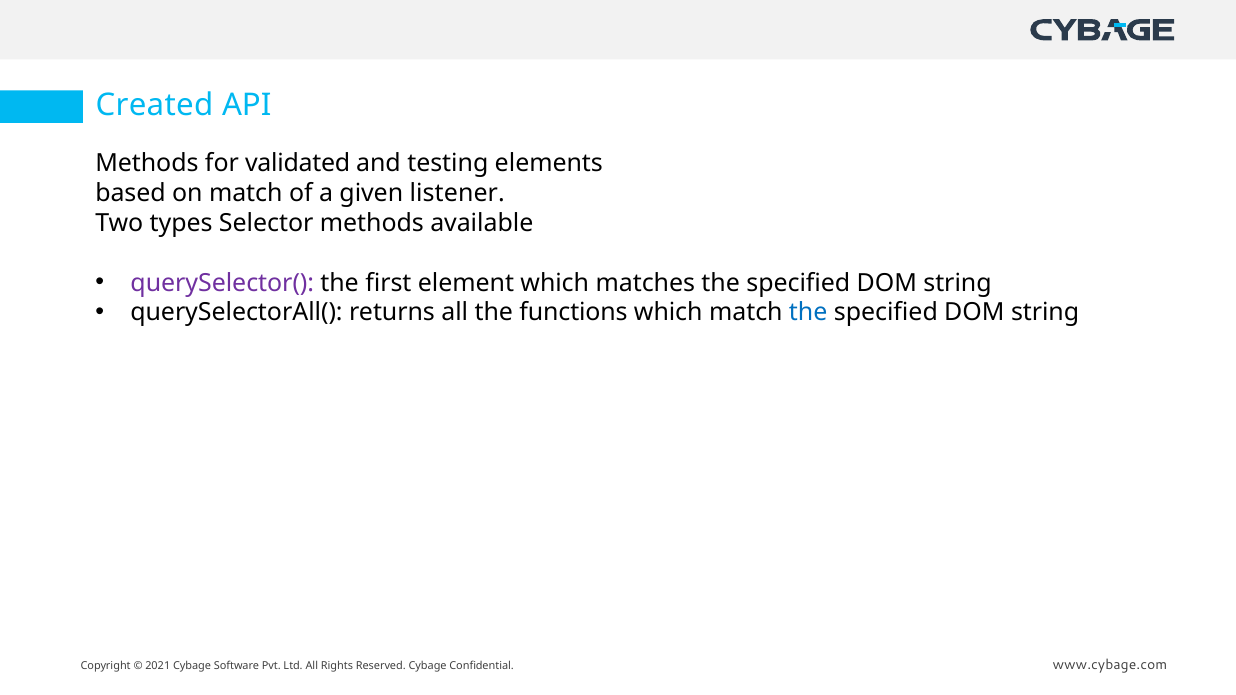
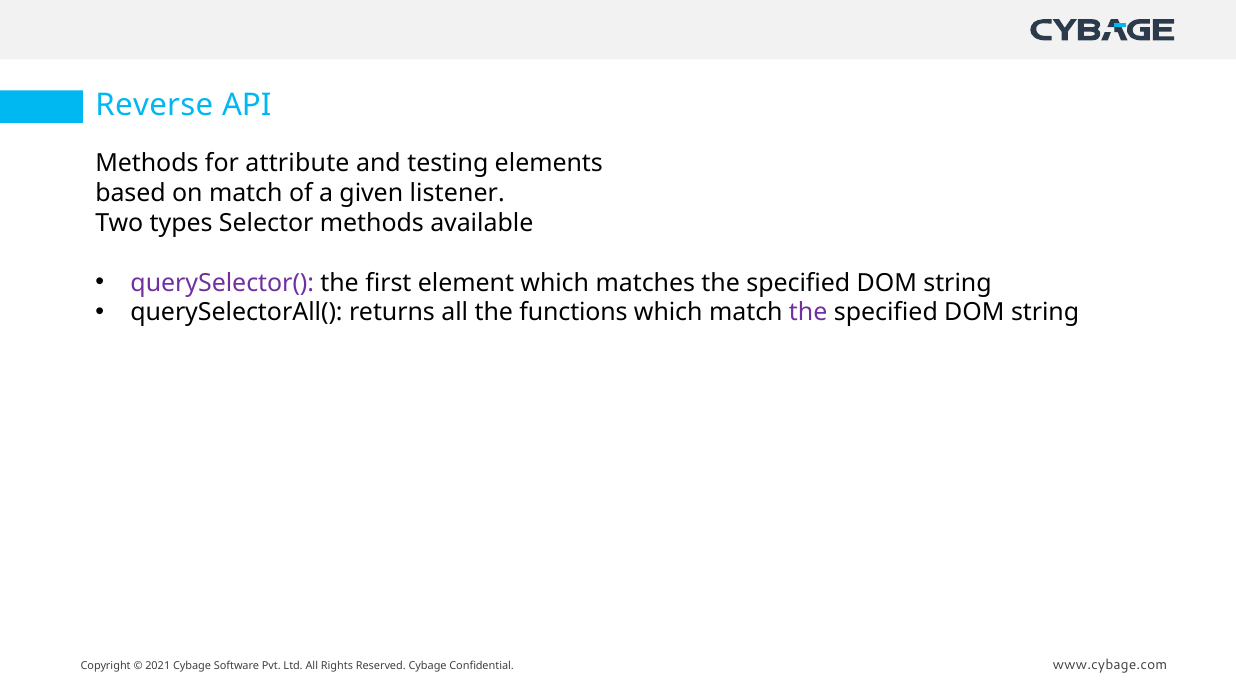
Created: Created -> Reverse (154, 106)
validated: validated -> attribute (297, 163)
the colour: blue -> purple (808, 313)
